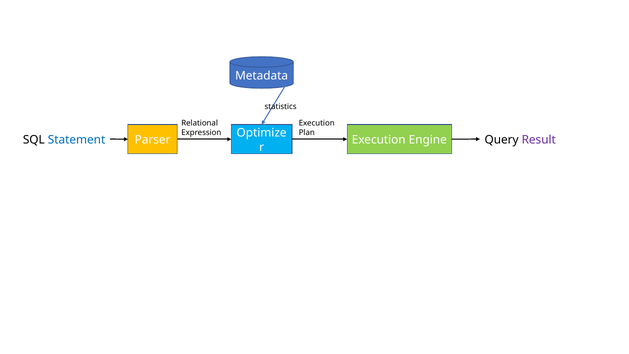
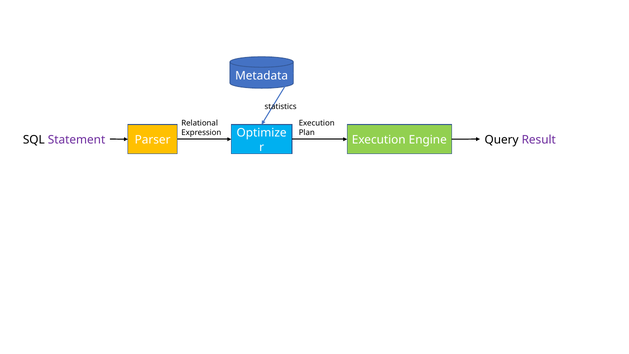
Statement colour: blue -> purple (77, 140)
